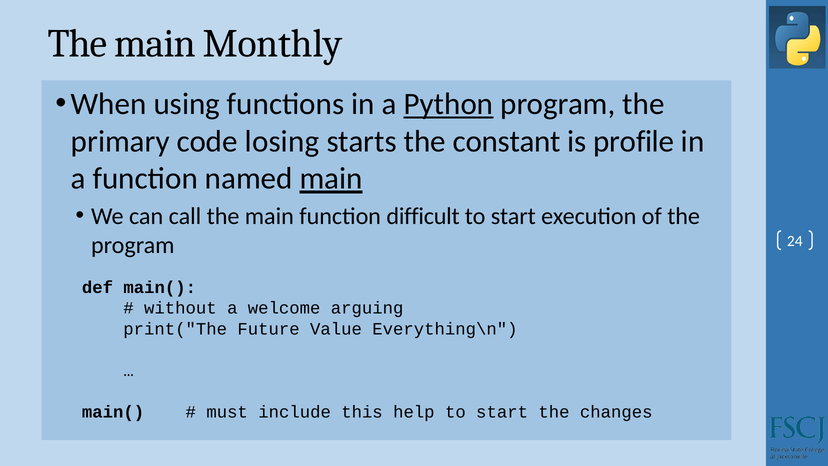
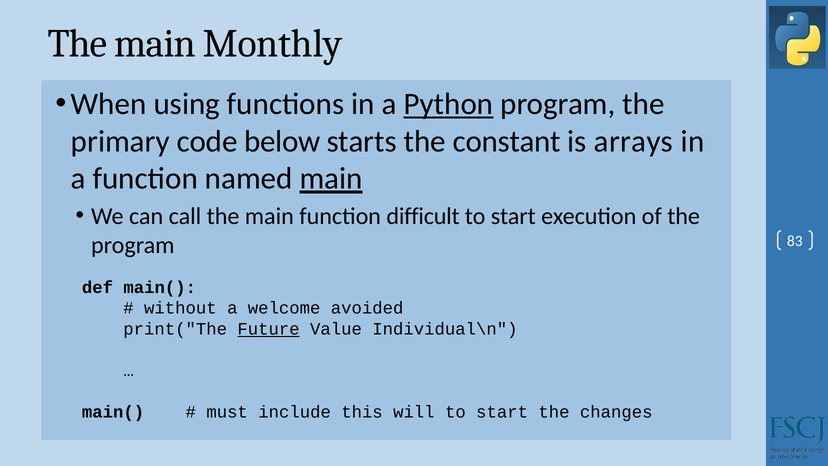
losing: losing -> below (282, 141)
profile: profile -> arrays (634, 141)
24: 24 -> 83 (795, 241)
arguing: arguing -> avoided (367, 308)
Future underline: none -> present (269, 329)
Everything\n: Everything\n -> Individual\n (445, 329)
help: help -> will (414, 412)
